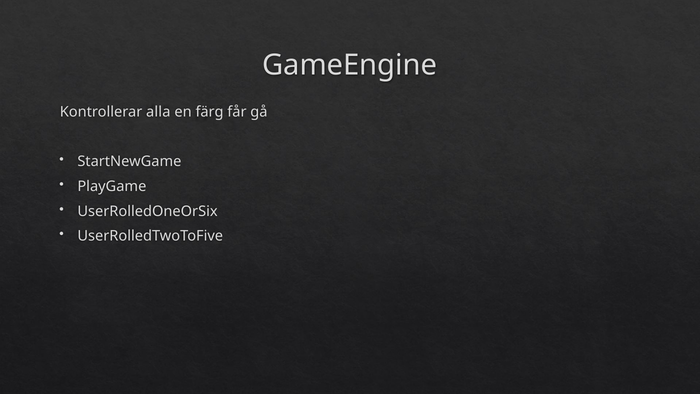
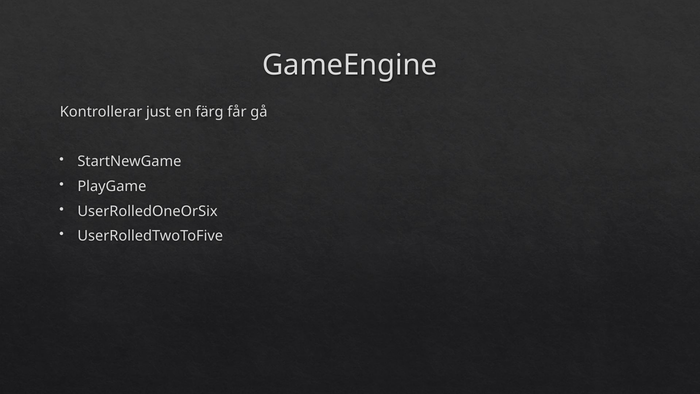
alla: alla -> just (158, 112)
